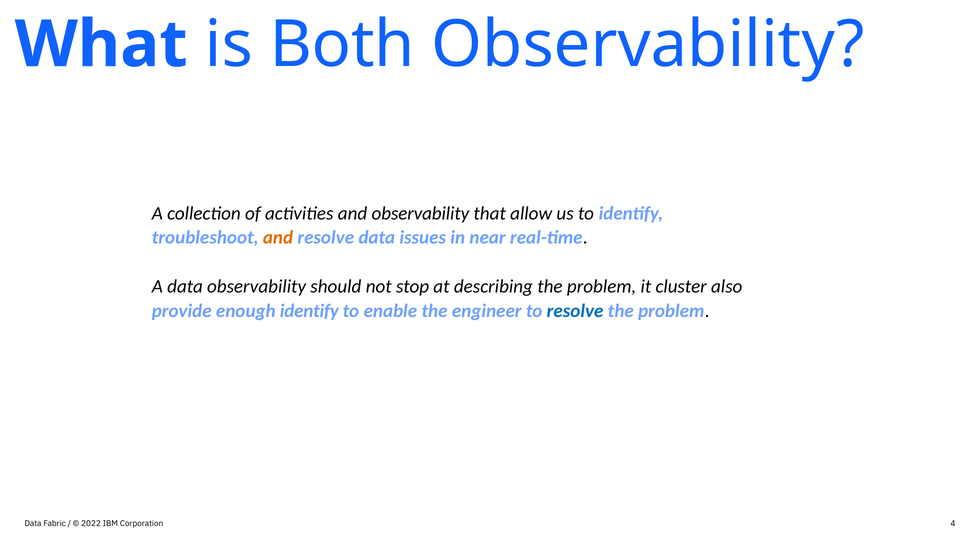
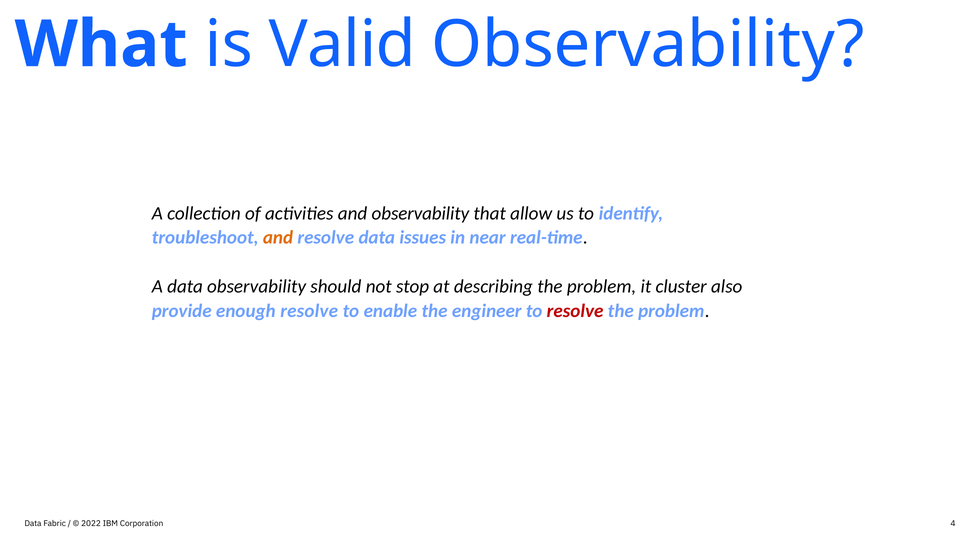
Both: Both -> Valid (342, 45)
enough identify: identify -> resolve (309, 311)
resolve colour: blue -> red (575, 311)
